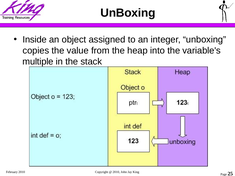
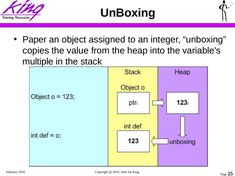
Inside: Inside -> Paper (35, 40)
